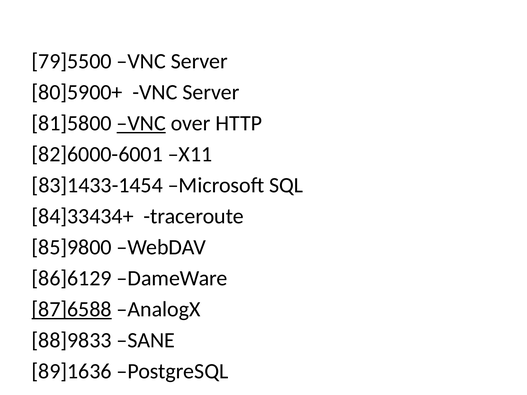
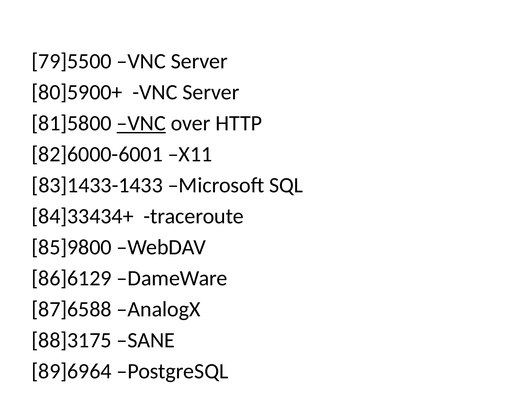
83]1433-1454: 83]1433-1454 -> 83]1433-1433 (97, 185)
87]6588 underline: present -> none (72, 310)
88]9833: 88]9833 -> 88]3175 (72, 341)
89]1636: 89]1636 -> 89]6964 (72, 372)
